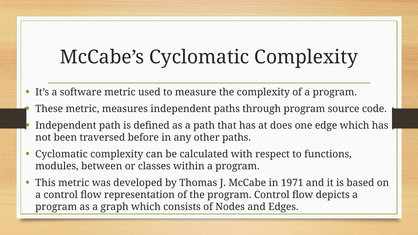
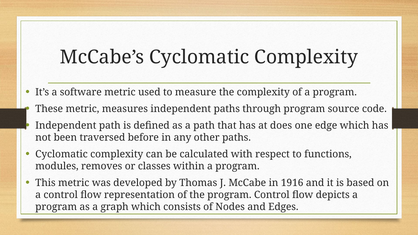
between: between -> removes (102, 166)
1971: 1971 -> 1916 (292, 183)
